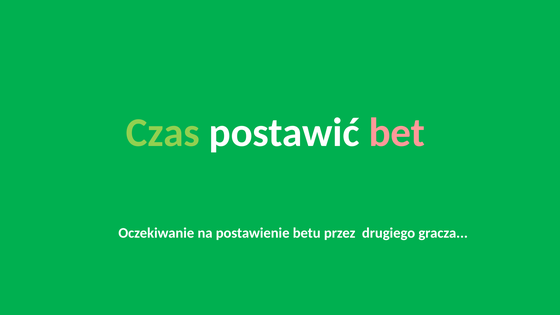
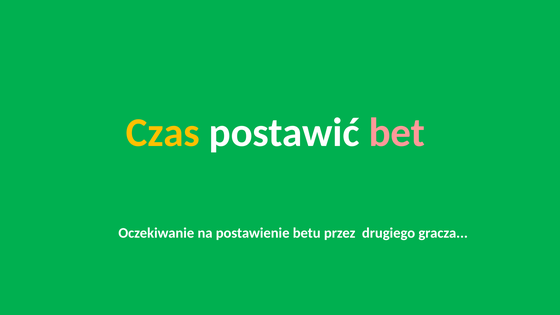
Czas colour: light green -> yellow (163, 133)
